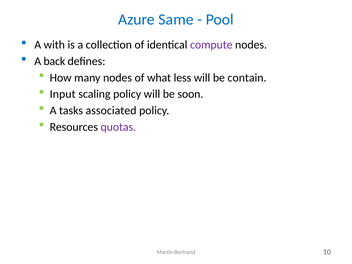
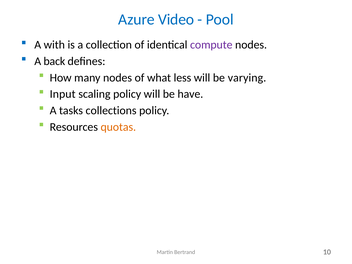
Same: Same -> Video (176, 20)
contain: contain -> varying (247, 78)
soon: soon -> have (190, 94)
associated: associated -> collections (111, 111)
quotas colour: purple -> orange (118, 127)
